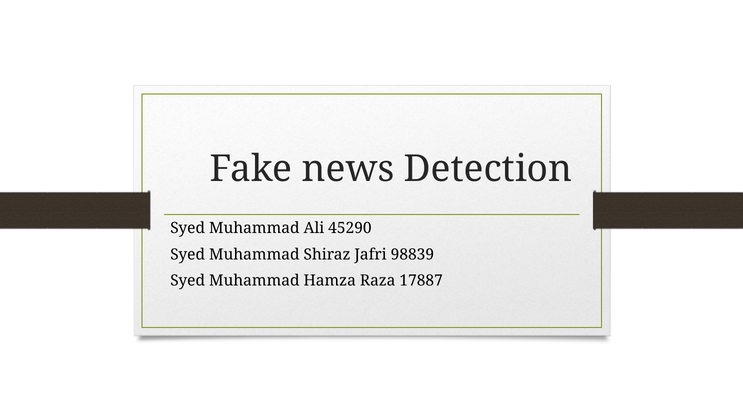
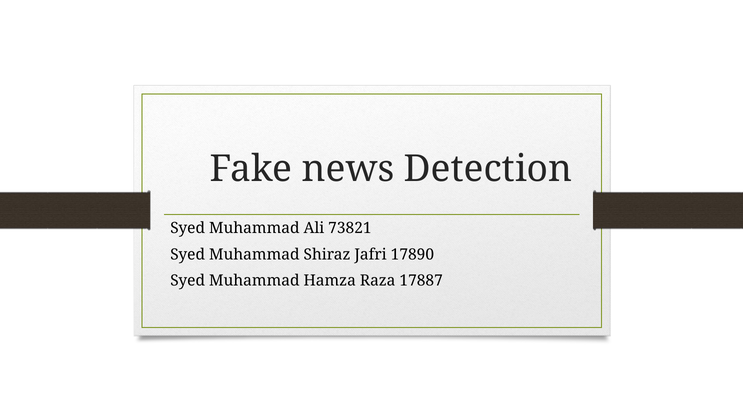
45290: 45290 -> 73821 (350, 228)
98839: 98839 -> 17890 (412, 254)
